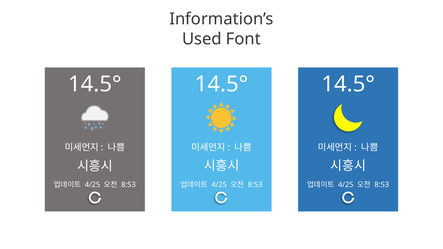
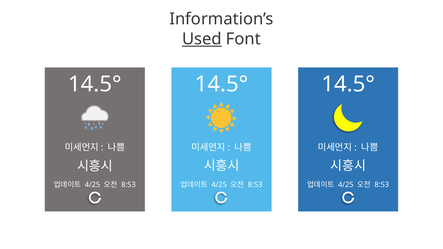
Used underline: none -> present (202, 39)
